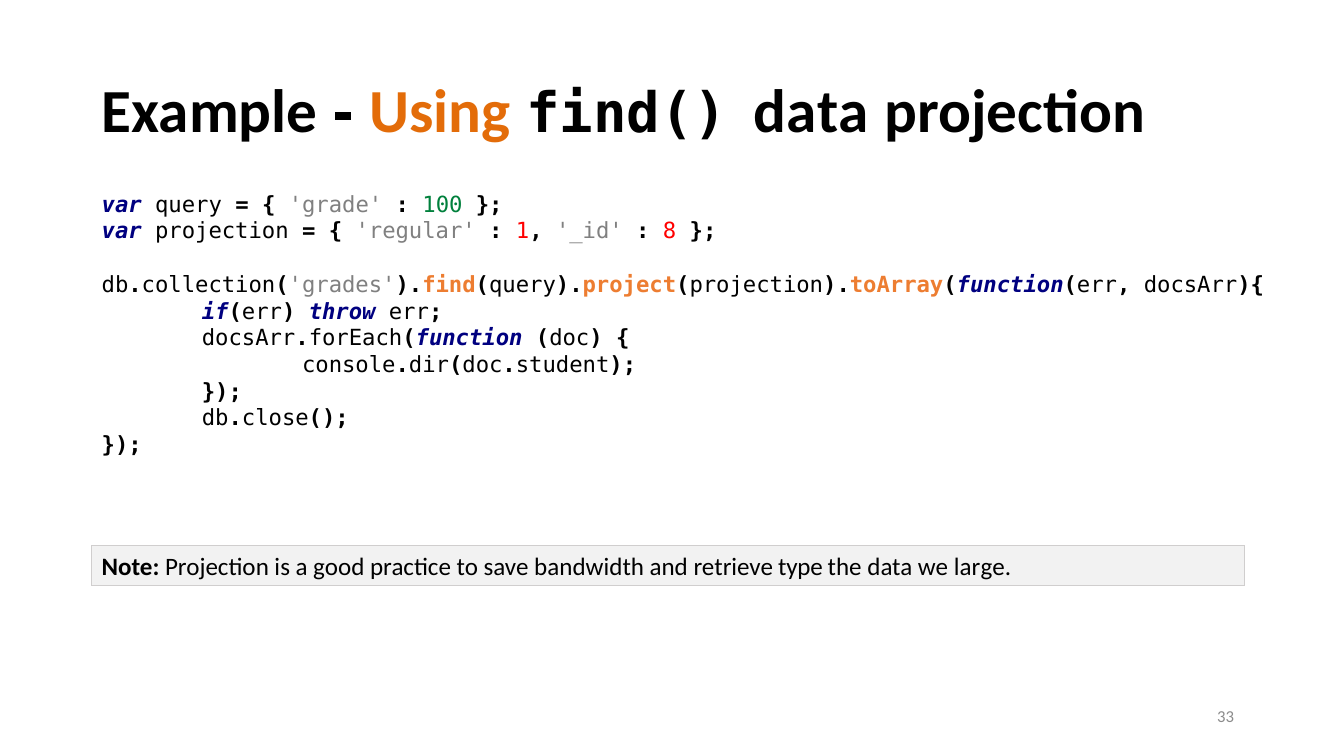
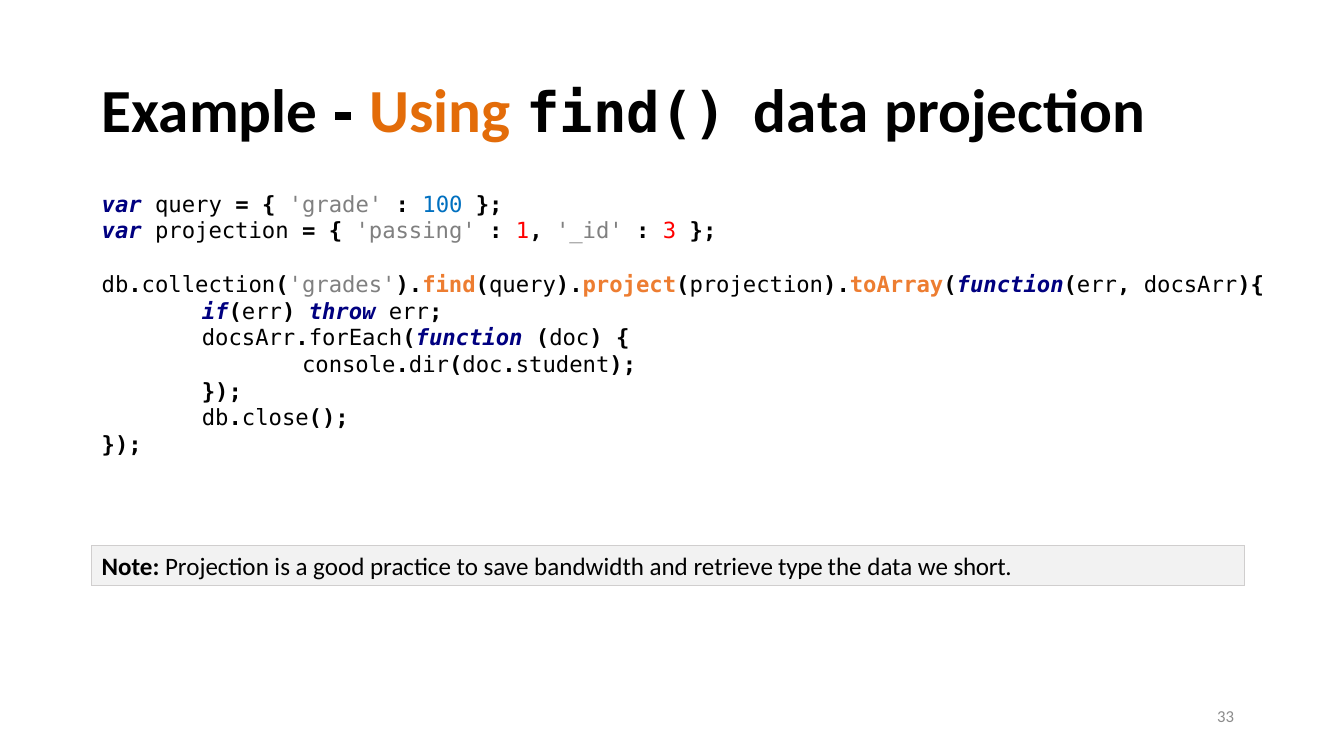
100 colour: green -> blue (442, 205)
regular: regular -> passing (416, 232)
8: 8 -> 3 (670, 232)
large: large -> short (983, 568)
